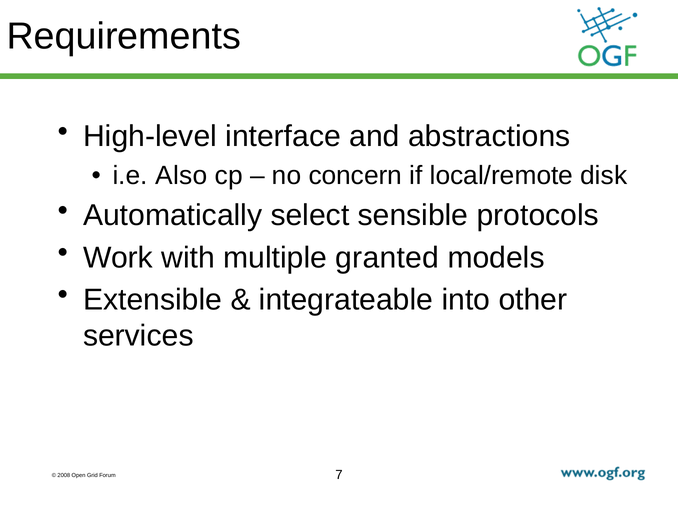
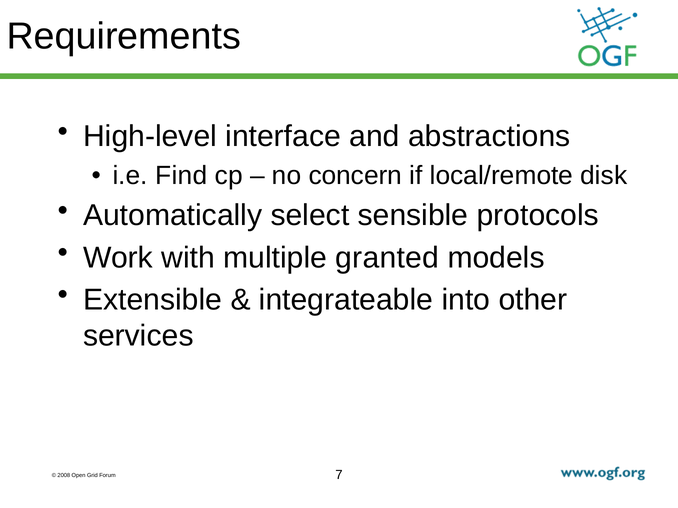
Also: Also -> Find (181, 176)
